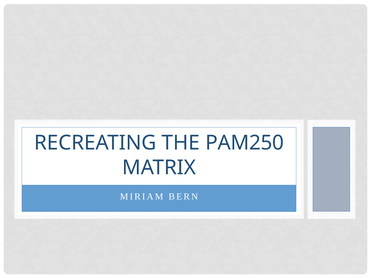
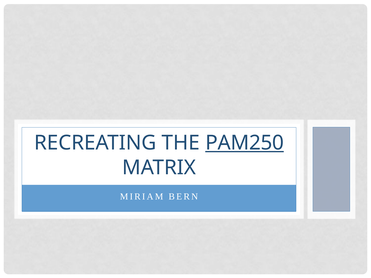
PAM250 underline: none -> present (245, 143)
